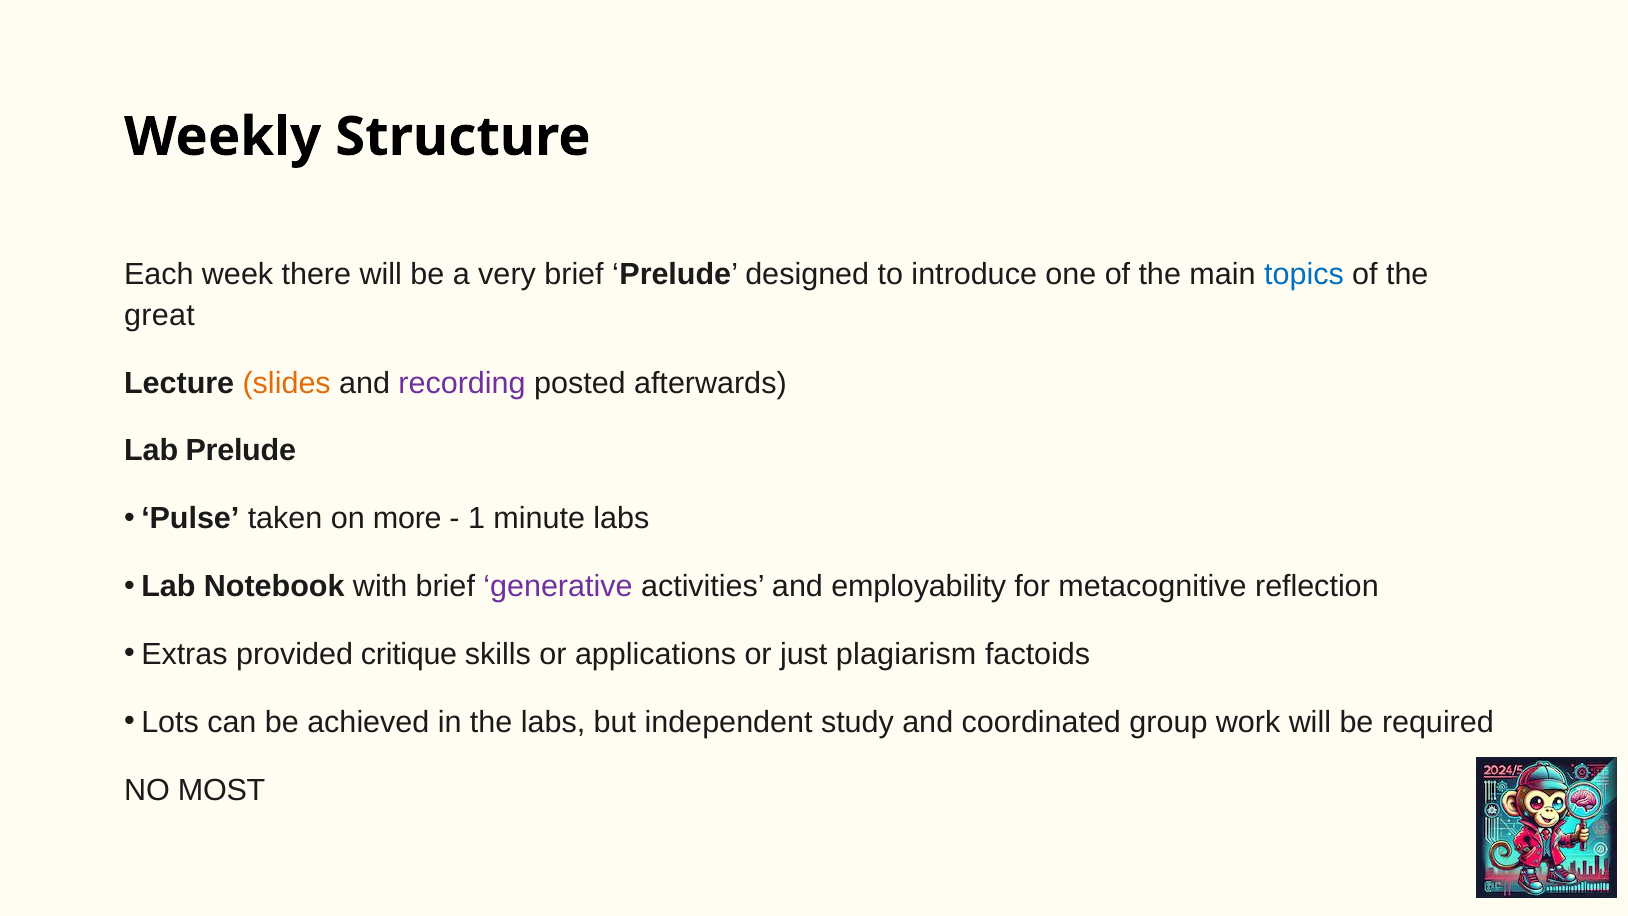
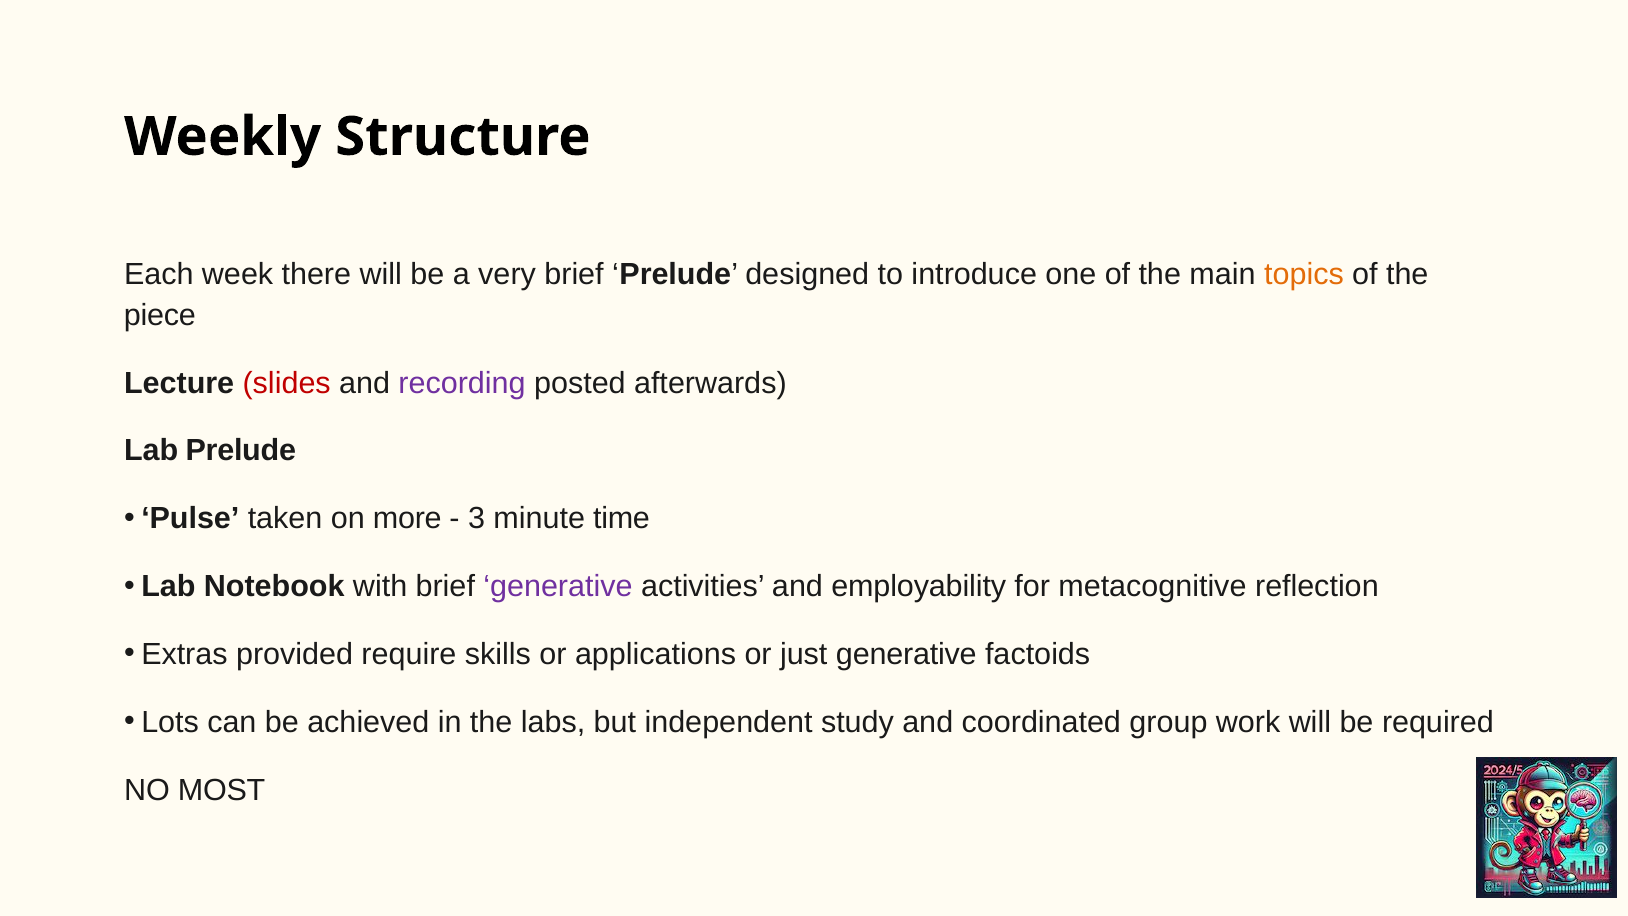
topics colour: blue -> orange (1304, 274)
great: great -> piece (160, 315)
slides colour: orange -> red (287, 383)
1: 1 -> 3 (477, 519)
minute labs: labs -> time (622, 519)
critique: critique -> require (409, 654)
just plagiarism: plagiarism -> generative (906, 654)
